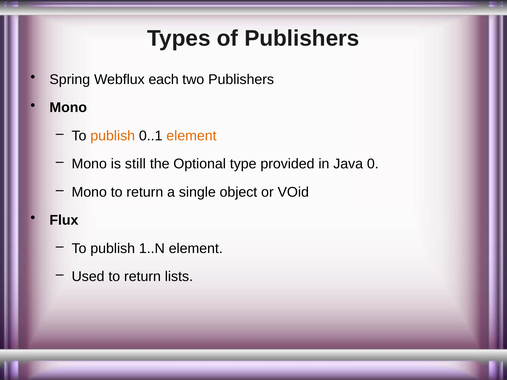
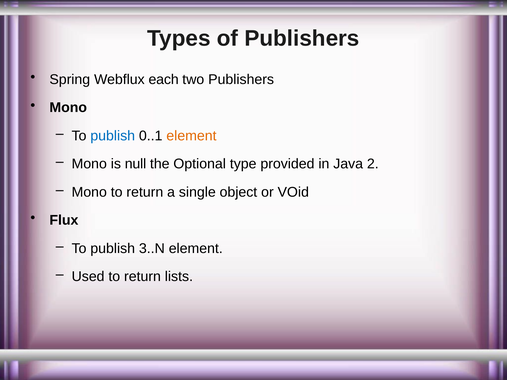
publish colour: orange -> blue (113, 136)
still: still -> null (136, 164)
0: 0 -> 2 (373, 164)
1..N: 1..N -> 3..N (152, 249)
